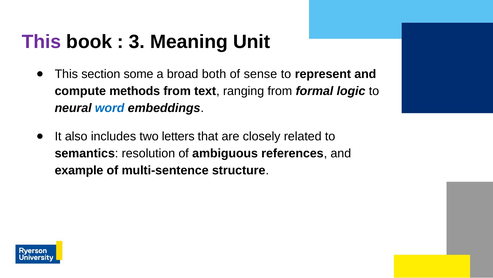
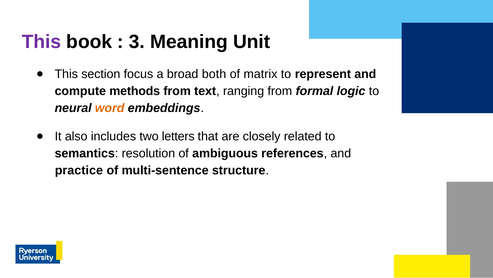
some: some -> focus (138, 74)
sense: sense -> matrix (260, 74)
word colour: blue -> orange (110, 108)
example: example -> practice (79, 170)
